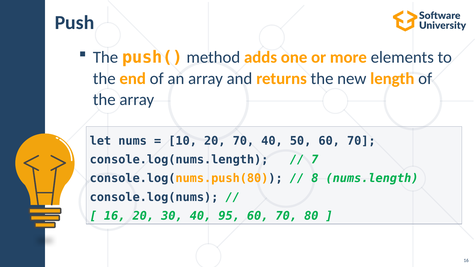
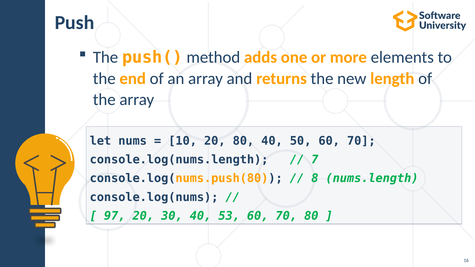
20 70: 70 -> 80 (243, 141)
16: 16 -> 97 (115, 216)
95: 95 -> 53 (229, 216)
